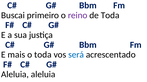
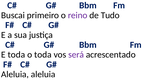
de Toda: Toda -> Tudo (110, 15)
E mais: mais -> toda (16, 55)
será colour: blue -> purple (76, 55)
